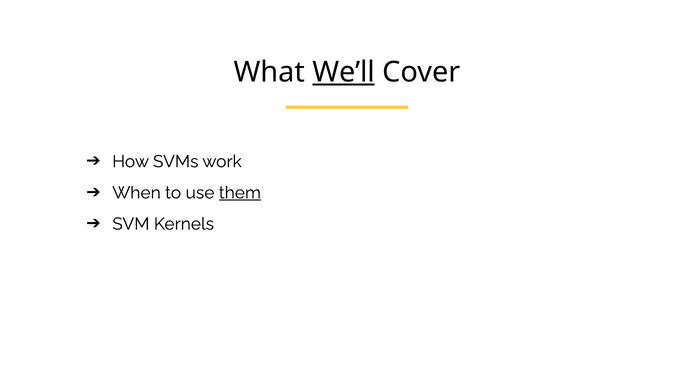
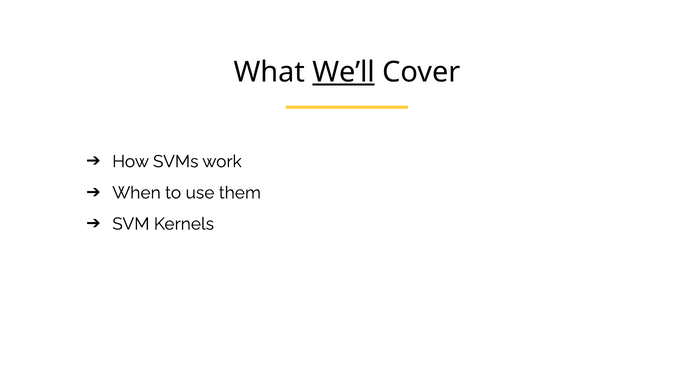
them underline: present -> none (240, 193)
